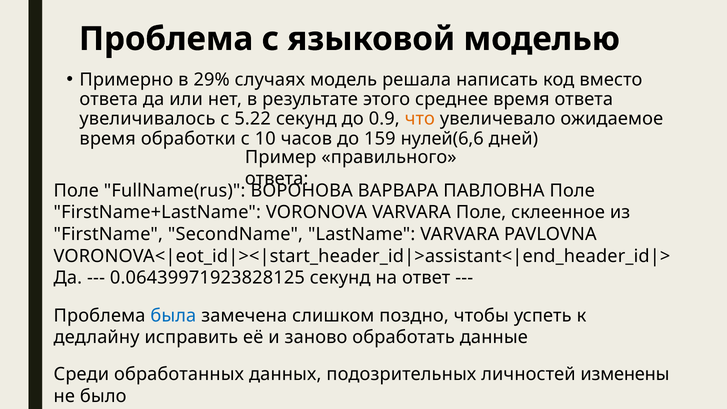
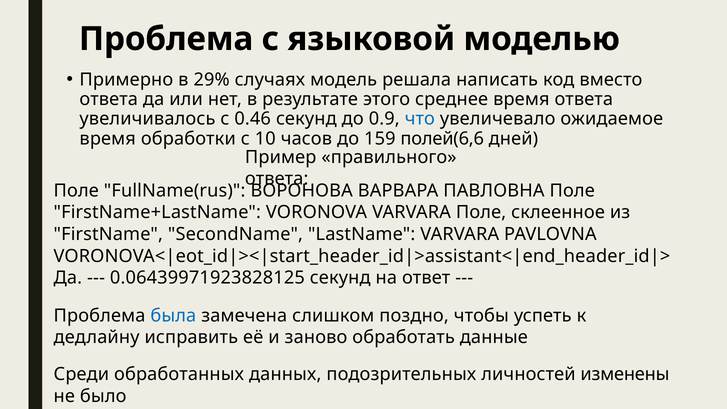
5.22: 5.22 -> 0.46 (253, 119)
что colour: orange -> blue (420, 119)
нулей(6,6: нулей(6,6 -> полей(6,6 (442, 139)
